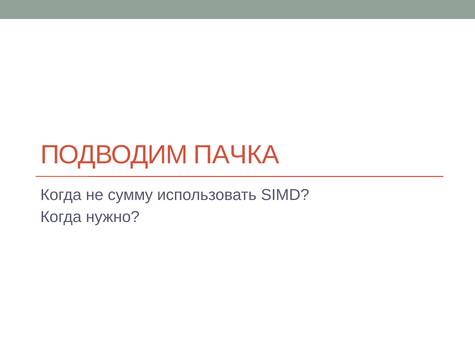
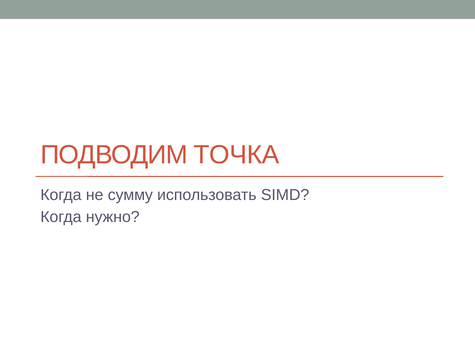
ПАЧКА: ПАЧКА -> ТОЧКА (236, 155)
